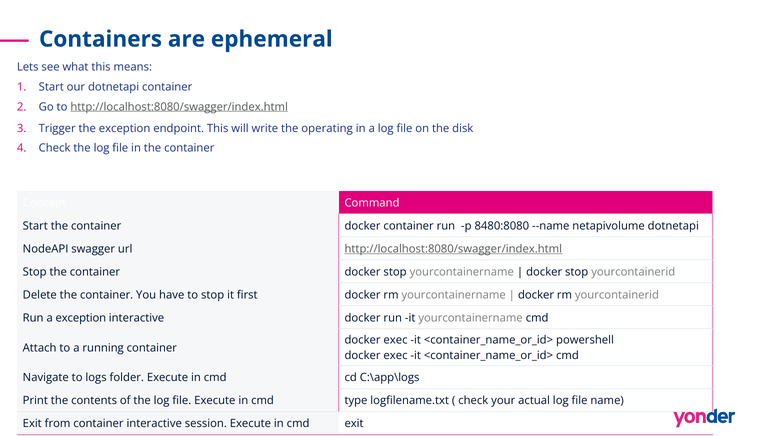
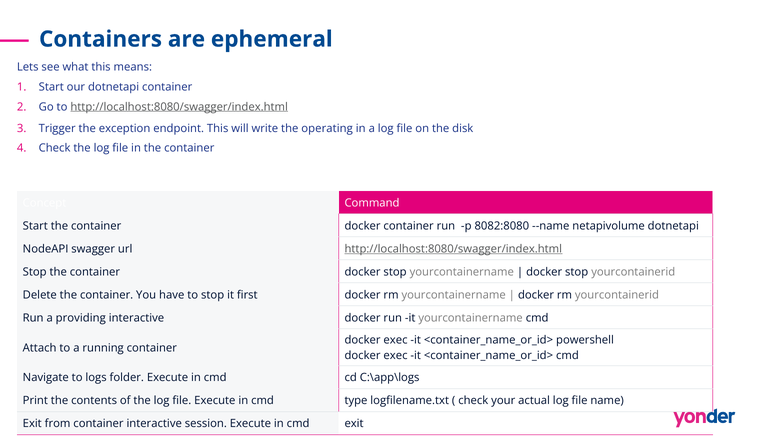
8480:8080: 8480:8080 -> 8082:8080 (502, 226)
a exception: exception -> providing (81, 318)
